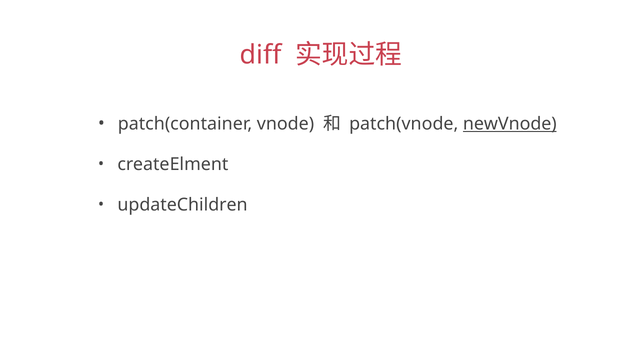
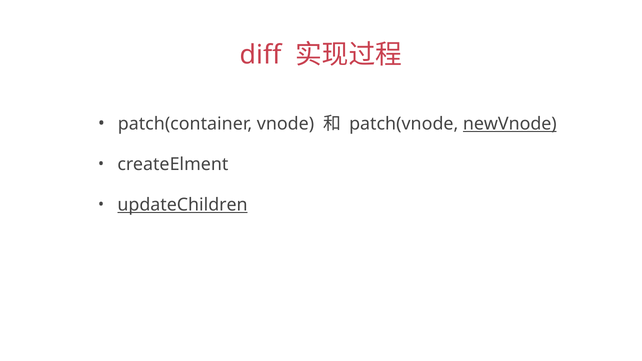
updateChildren underline: none -> present (183, 205)
